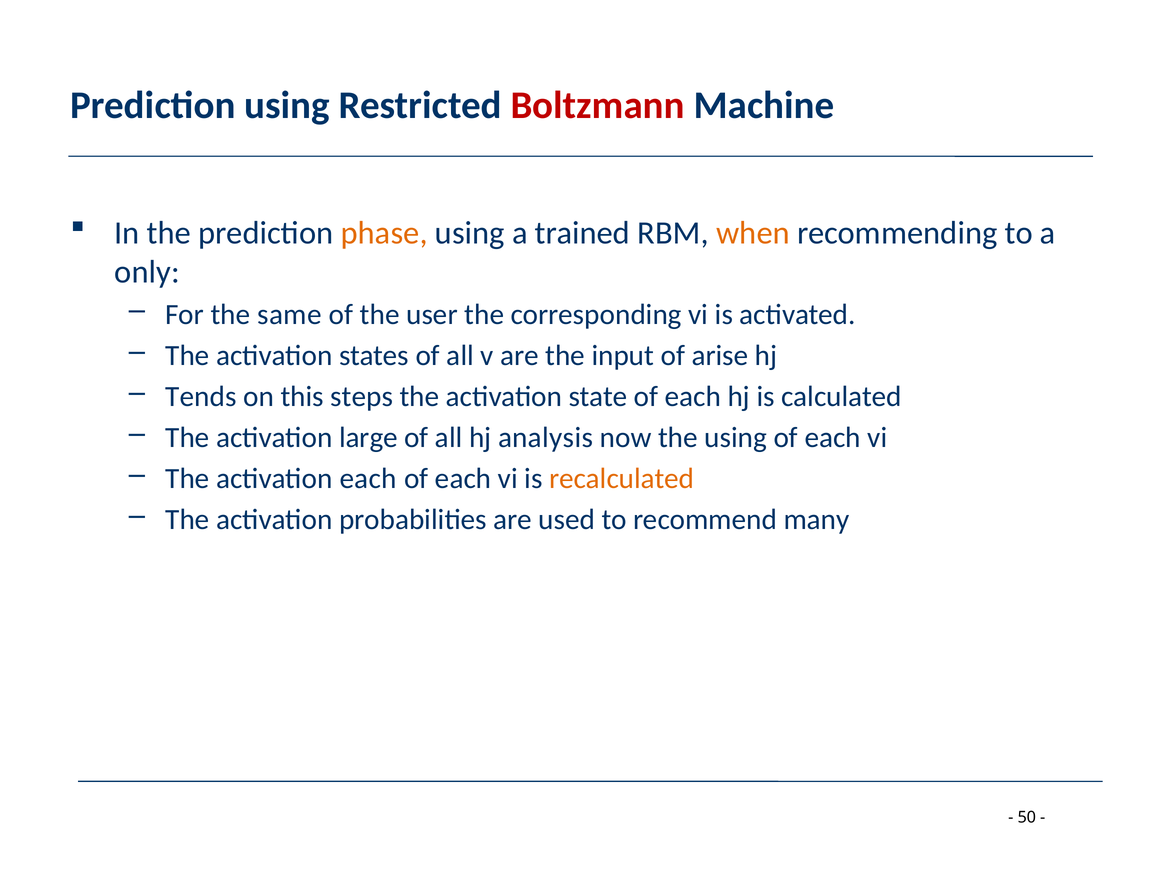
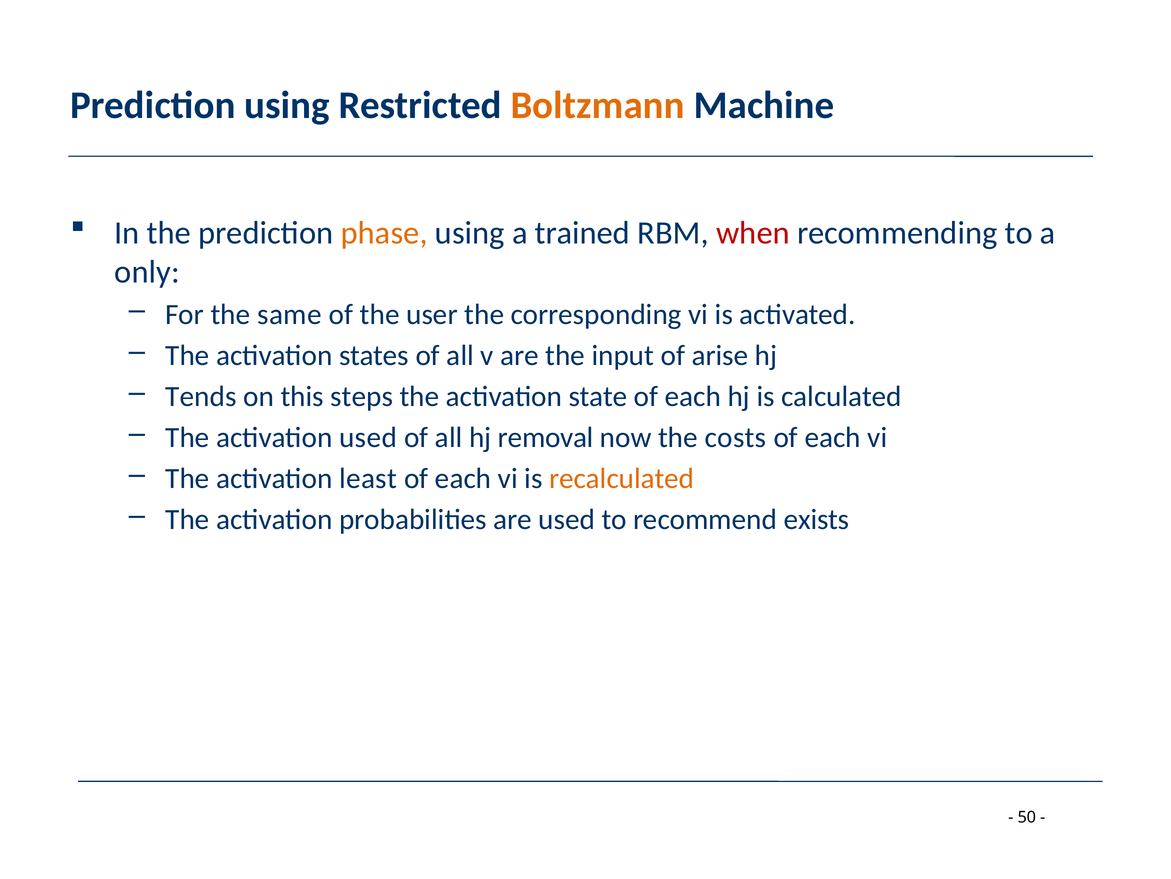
Boltzmann colour: red -> orange (598, 105)
when colour: orange -> red (753, 233)
activation large: large -> used (368, 437)
analysis: analysis -> removal (546, 437)
the using: using -> costs (736, 437)
activation each: each -> least (368, 478)
many: many -> exists (817, 519)
